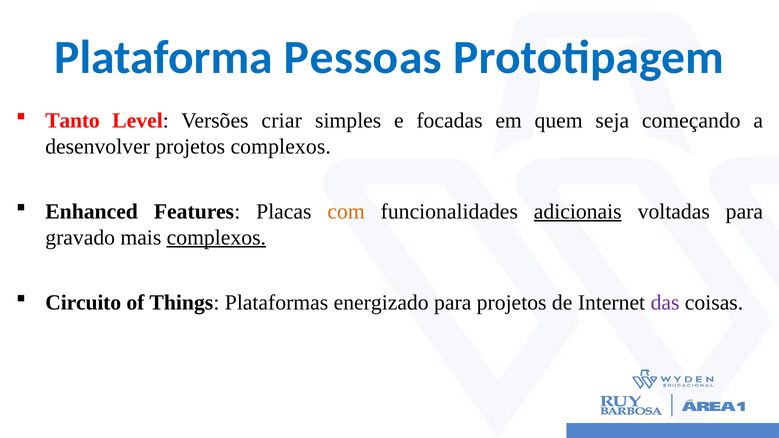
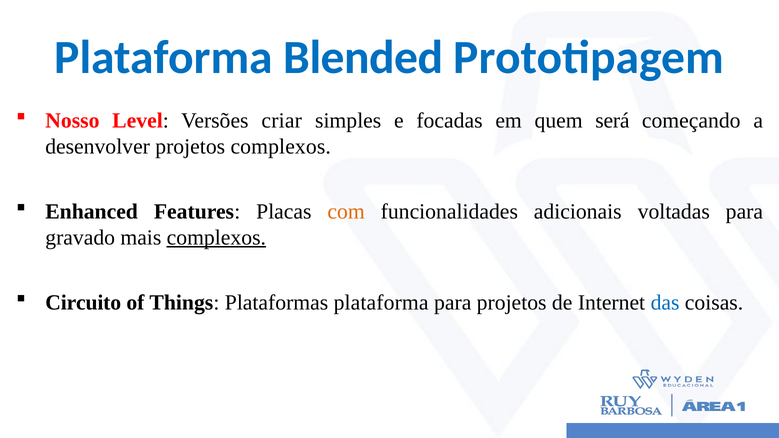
Pessoas: Pessoas -> Blended (363, 57)
Tanto: Tanto -> Nosso (72, 121)
seja: seja -> será (612, 121)
adicionais underline: present -> none (578, 212)
Plataformas energizado: energizado -> plataforma (381, 303)
das colour: purple -> blue (665, 303)
